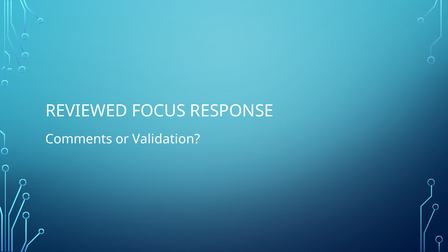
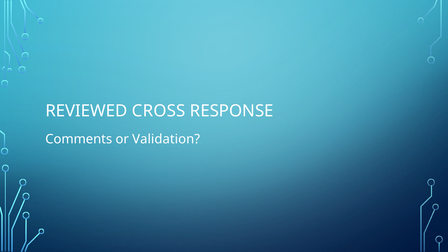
FOCUS: FOCUS -> CROSS (159, 111)
